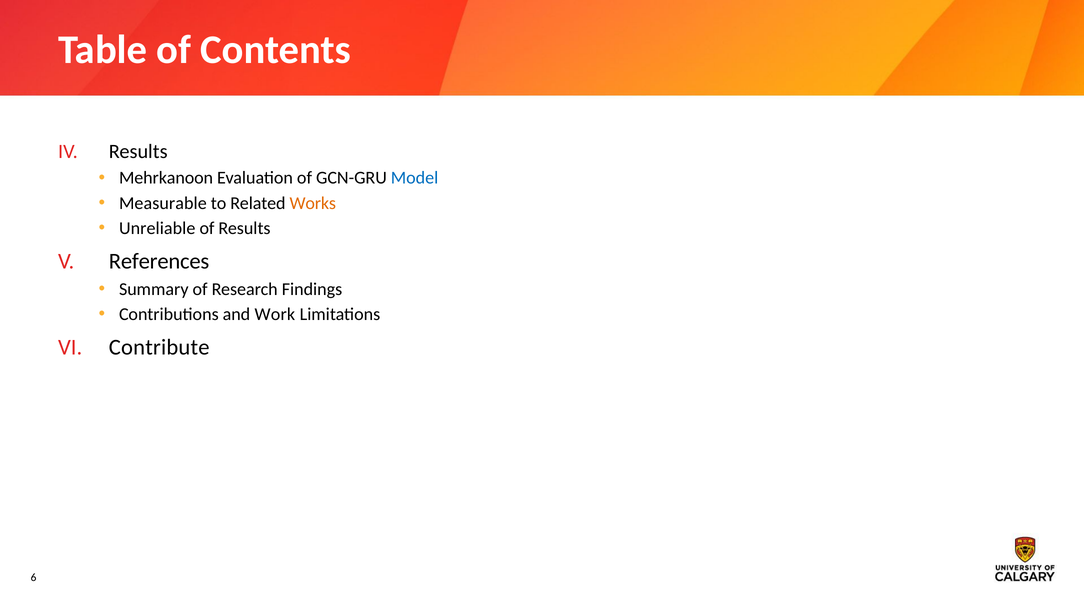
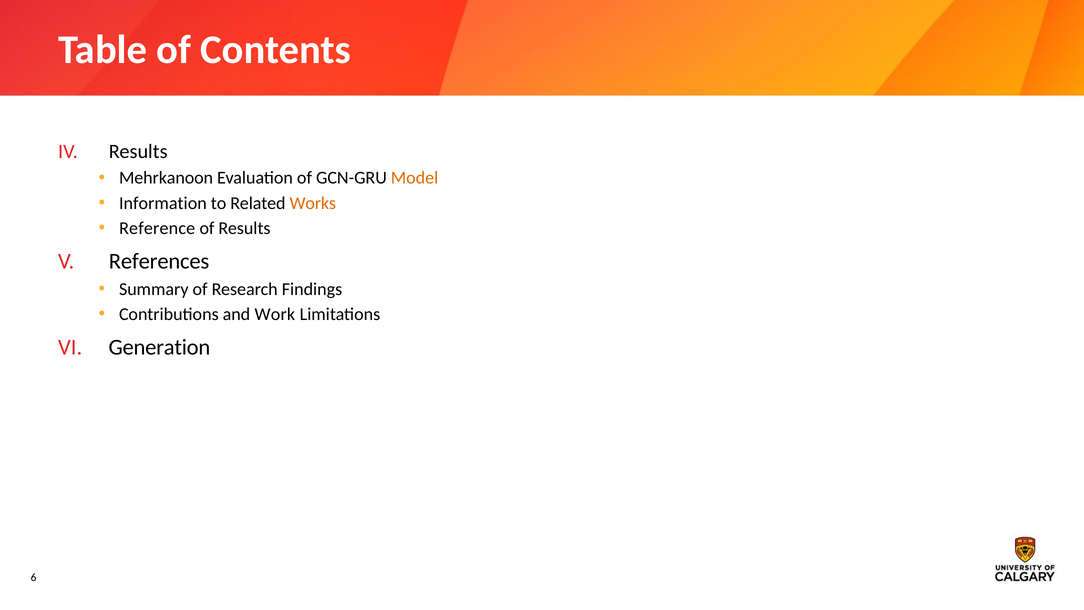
Model colour: blue -> orange (415, 178)
Measurable: Measurable -> Information (163, 203)
Unreliable: Unreliable -> Reference (157, 228)
Contribute: Contribute -> Generation (159, 347)
